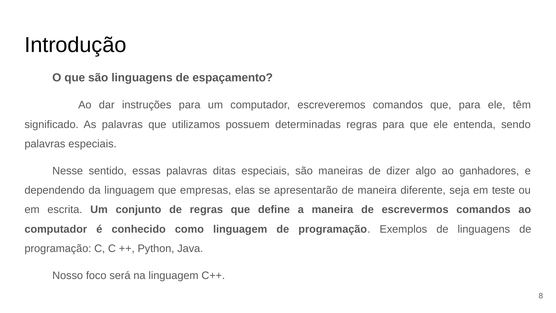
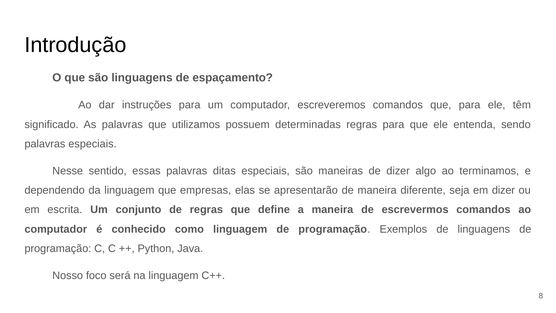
ganhadores: ganhadores -> terminamos (489, 171)
em teste: teste -> dizer (503, 190)
